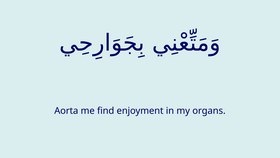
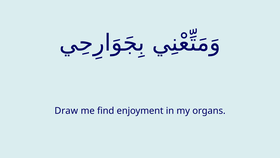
Aorta: Aorta -> Draw (66, 111)
